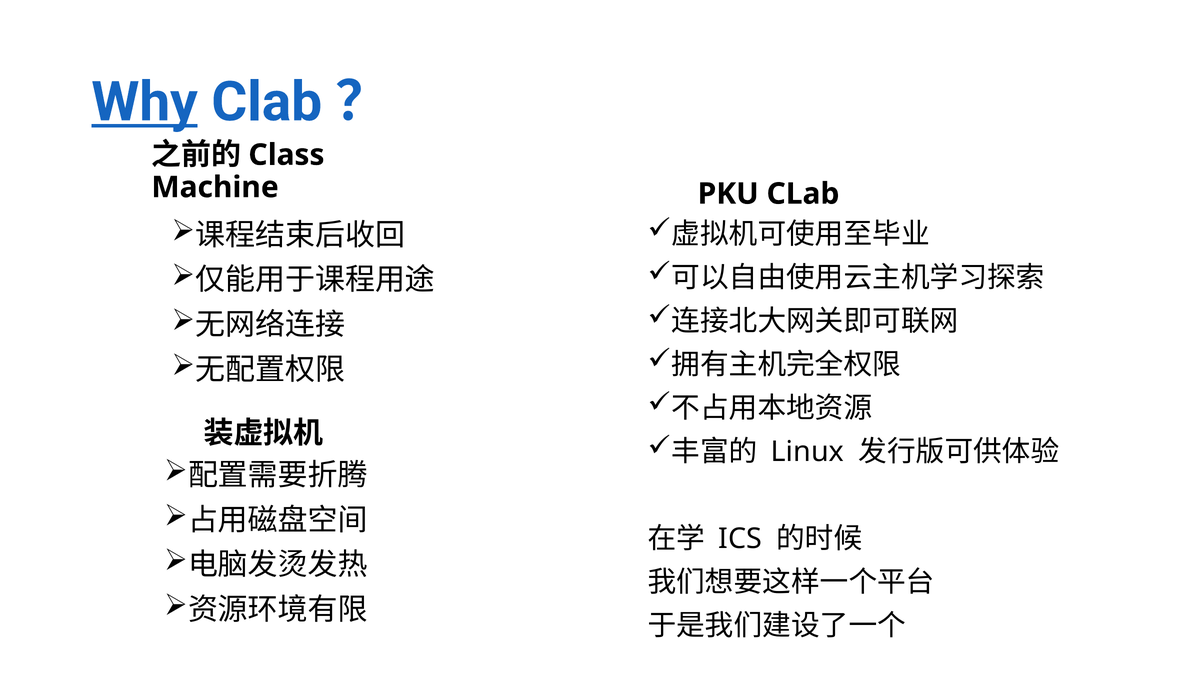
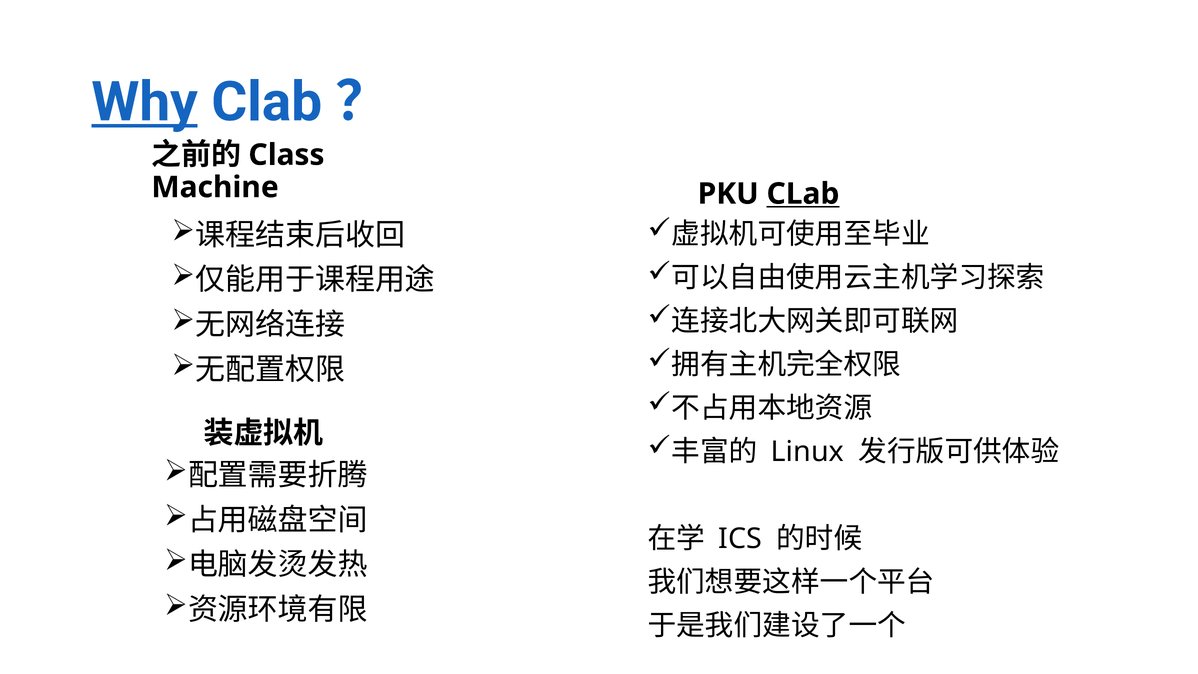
CLab underline: none -> present (803, 194)
